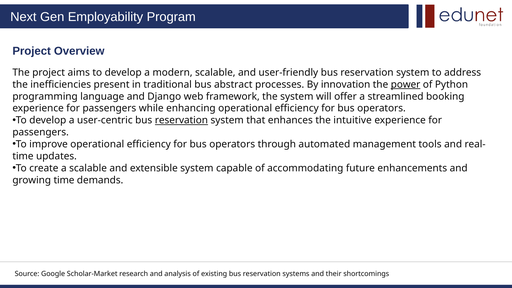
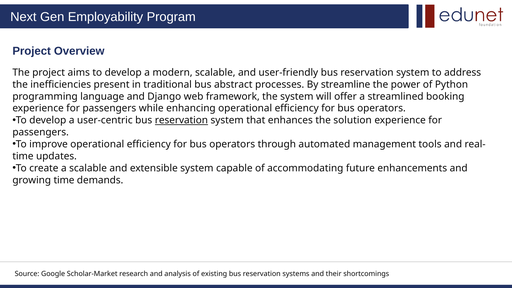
innovation: innovation -> streamline (346, 84)
power underline: present -> none (406, 84)
intuitive: intuitive -> solution (353, 120)
